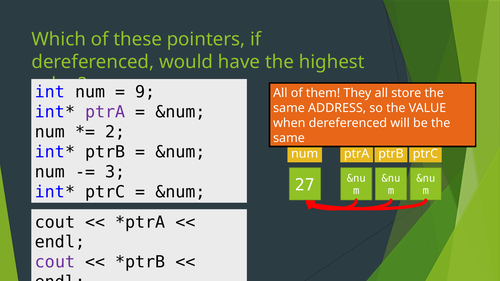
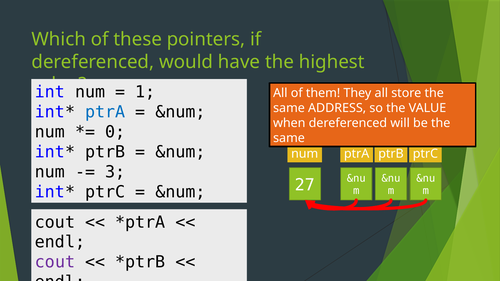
9: 9 -> 1 (145, 92)
ptrA colour: purple -> blue (105, 112)
2: 2 -> 0 (115, 132)
